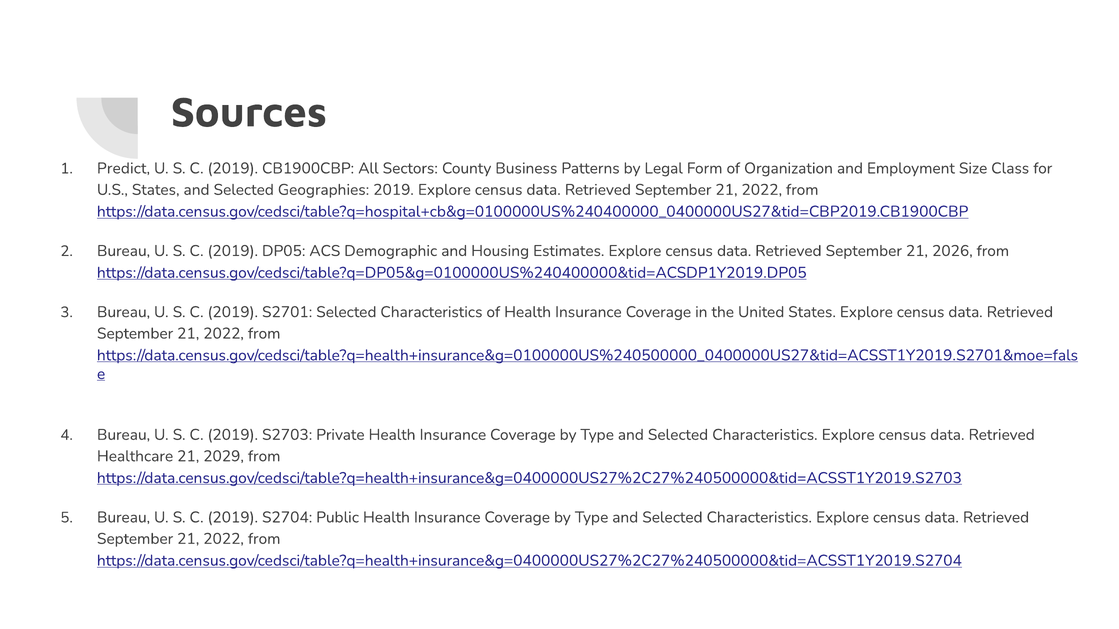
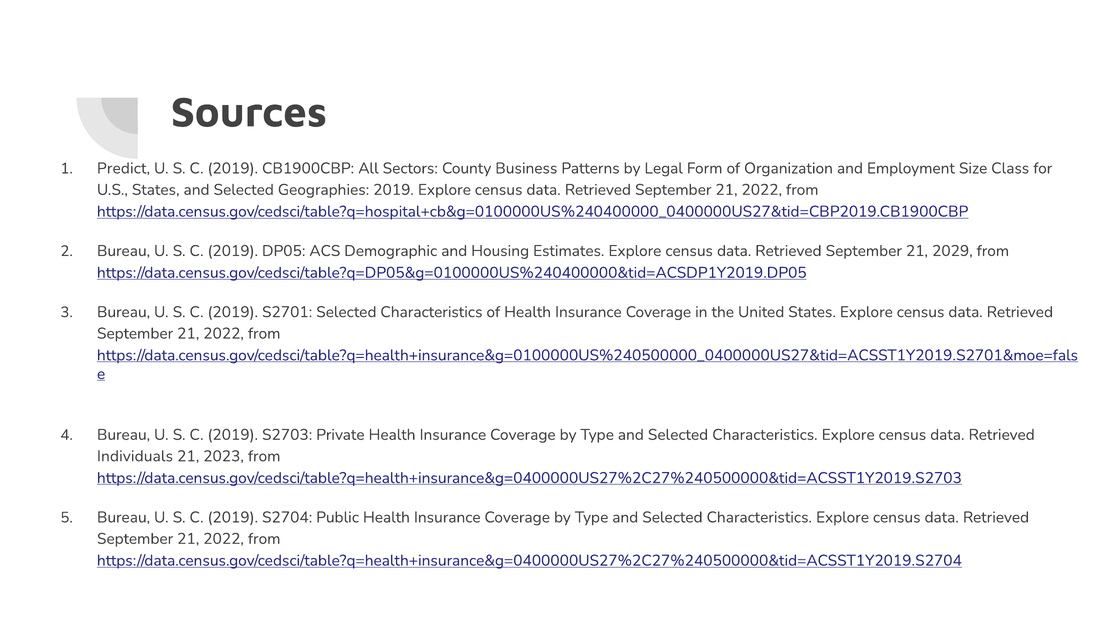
2026: 2026 -> 2029 (952, 251)
Healthcare: Healthcare -> Individuals (135, 456)
2029: 2029 -> 2023 (224, 456)
